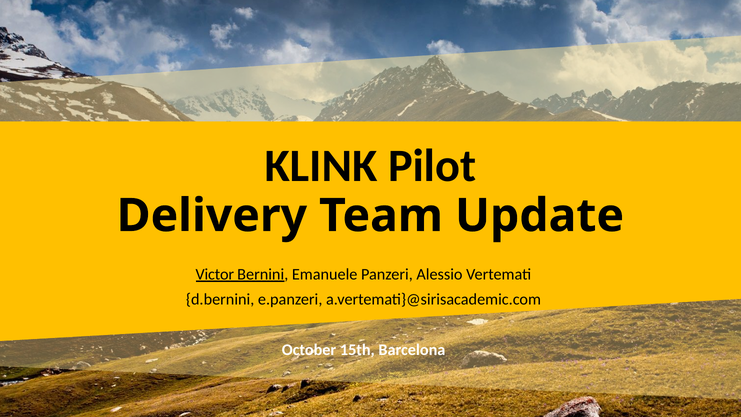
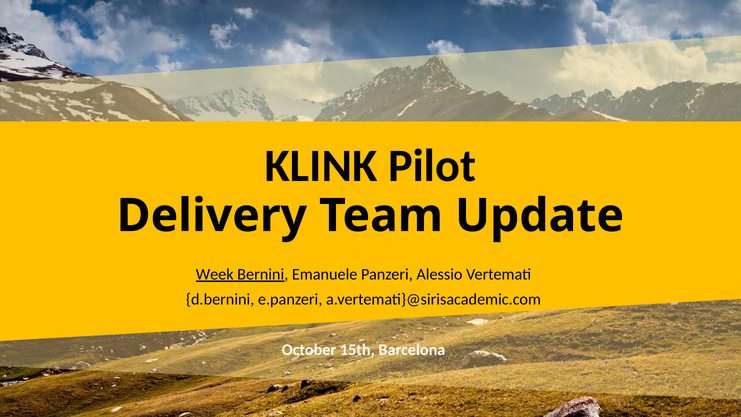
Victor: Victor -> Week (215, 274)
